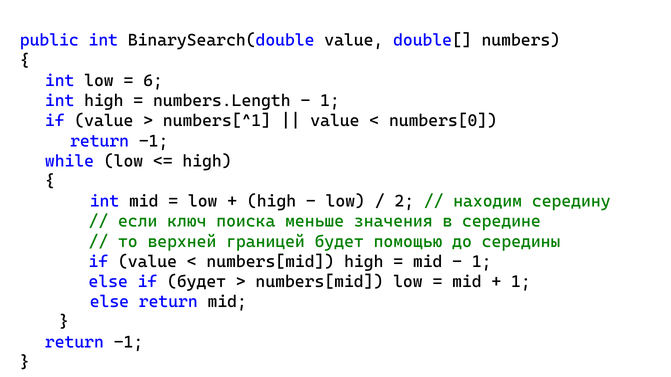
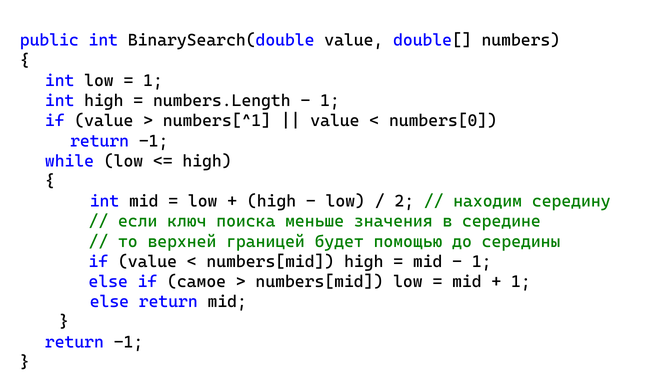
6: 6 -> 1 (153, 81)
if будет: будет -> самое (197, 282)
